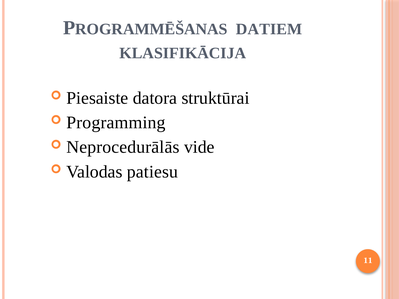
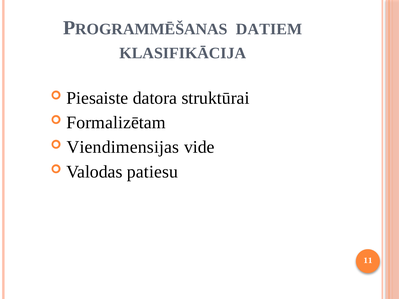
Programming: Programming -> Formalizētam (116, 123)
Neprocedurālās: Neprocedurālās -> Viendimensijas (123, 147)
